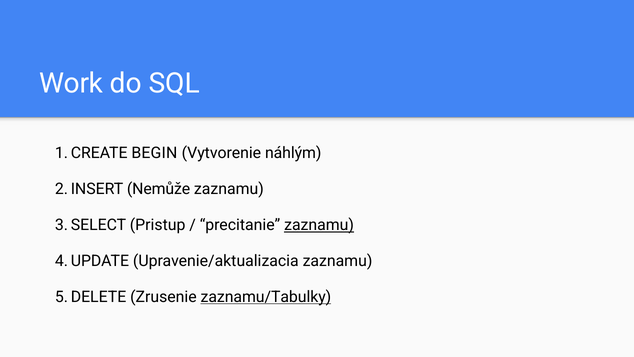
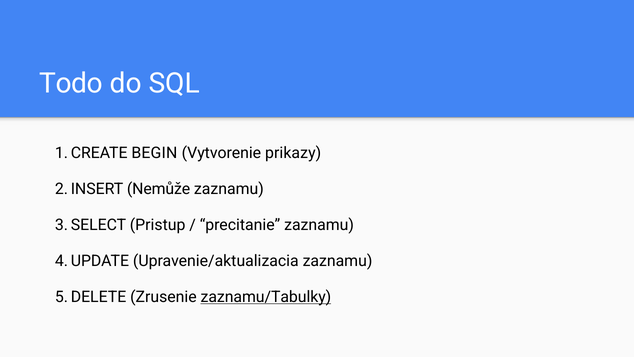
Work: Work -> Todo (71, 83)
náhlým: náhlým -> prikazy (293, 153)
zaznamu underline: present -> none (319, 225)
